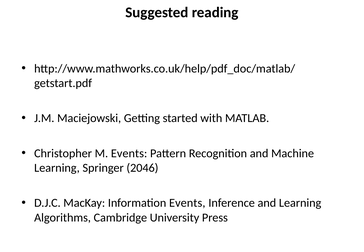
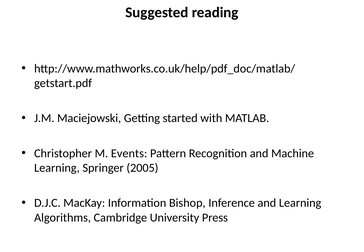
2046: 2046 -> 2005 (142, 168)
Information Events: Events -> Bishop (187, 203)
